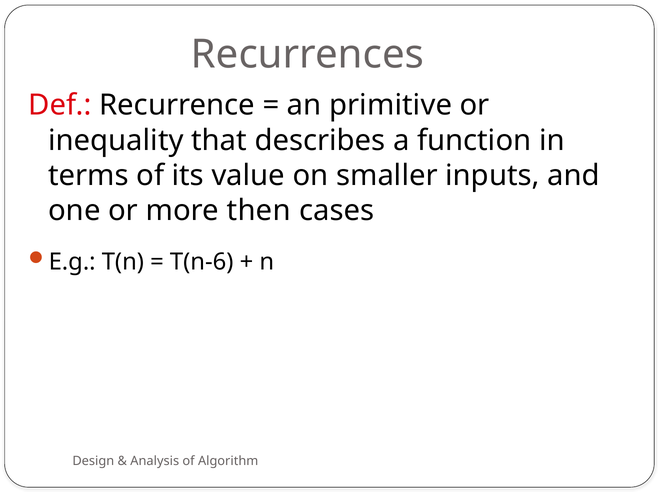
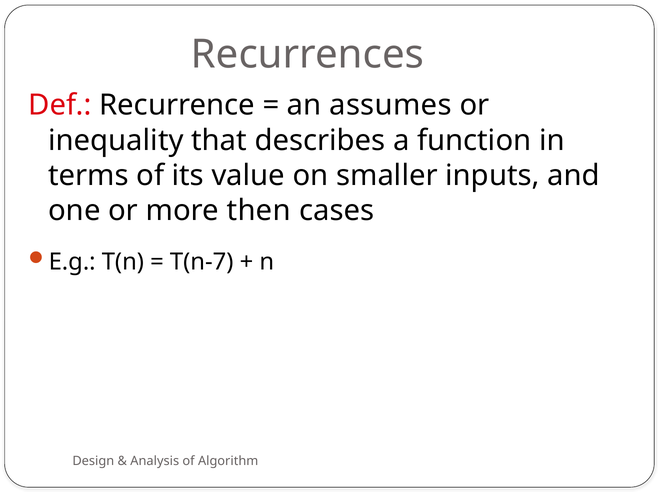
primitive: primitive -> assumes (390, 105)
T(n-6: T(n-6 -> T(n-7 (202, 262)
